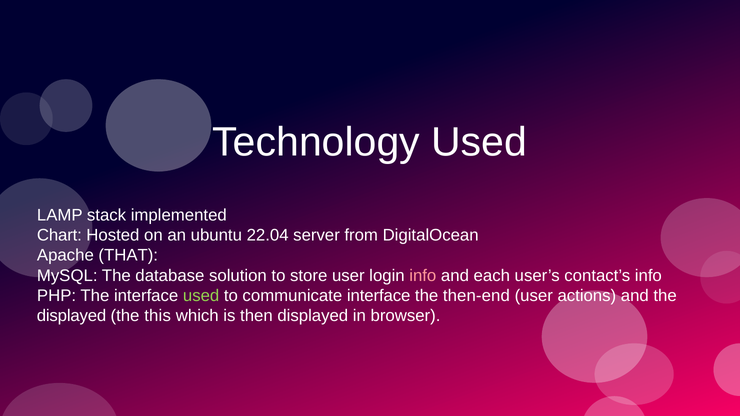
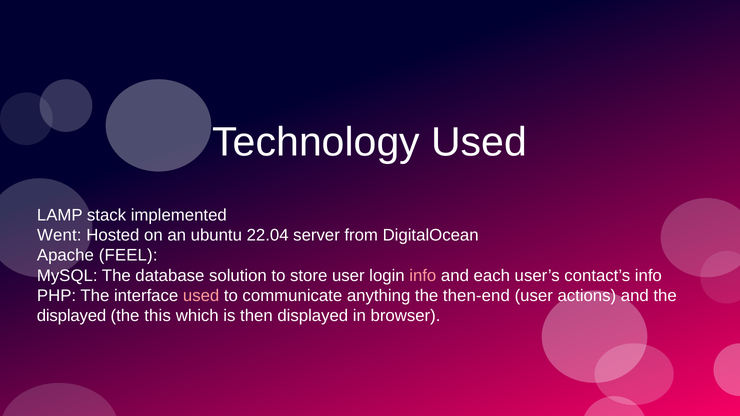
Chart: Chart -> Went (59, 235)
THAT: THAT -> FEEL (128, 256)
used colour: light green -> pink (201, 296)
communicate interface: interface -> anything (379, 296)
